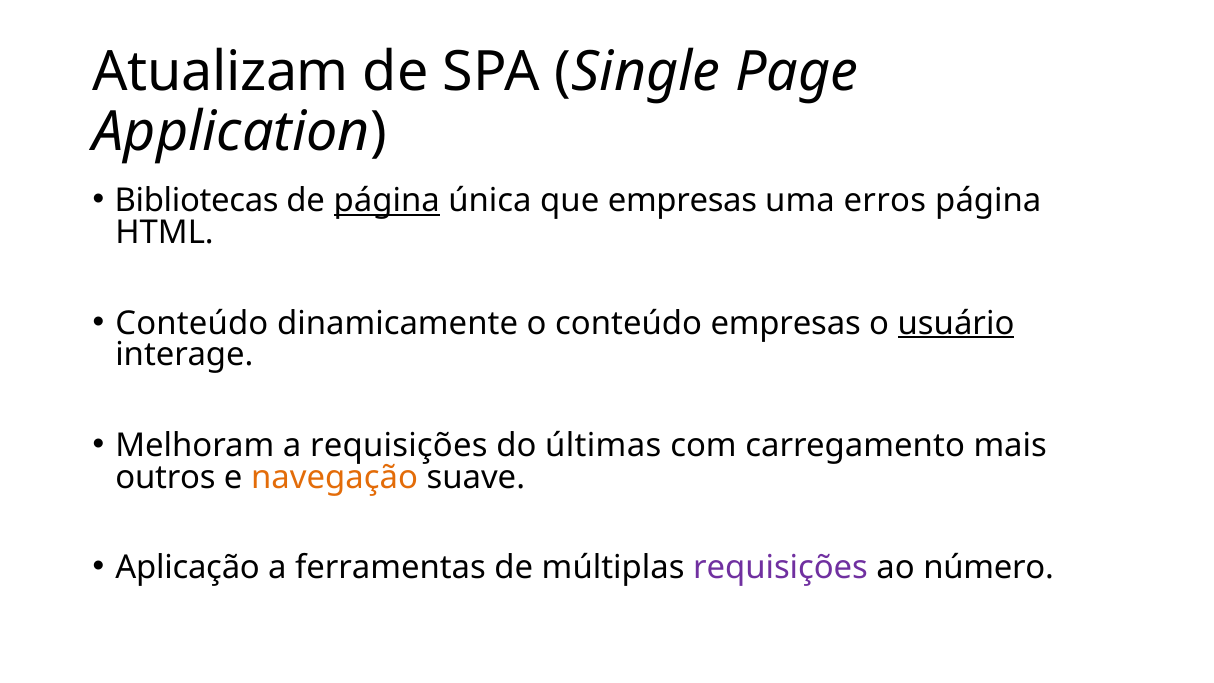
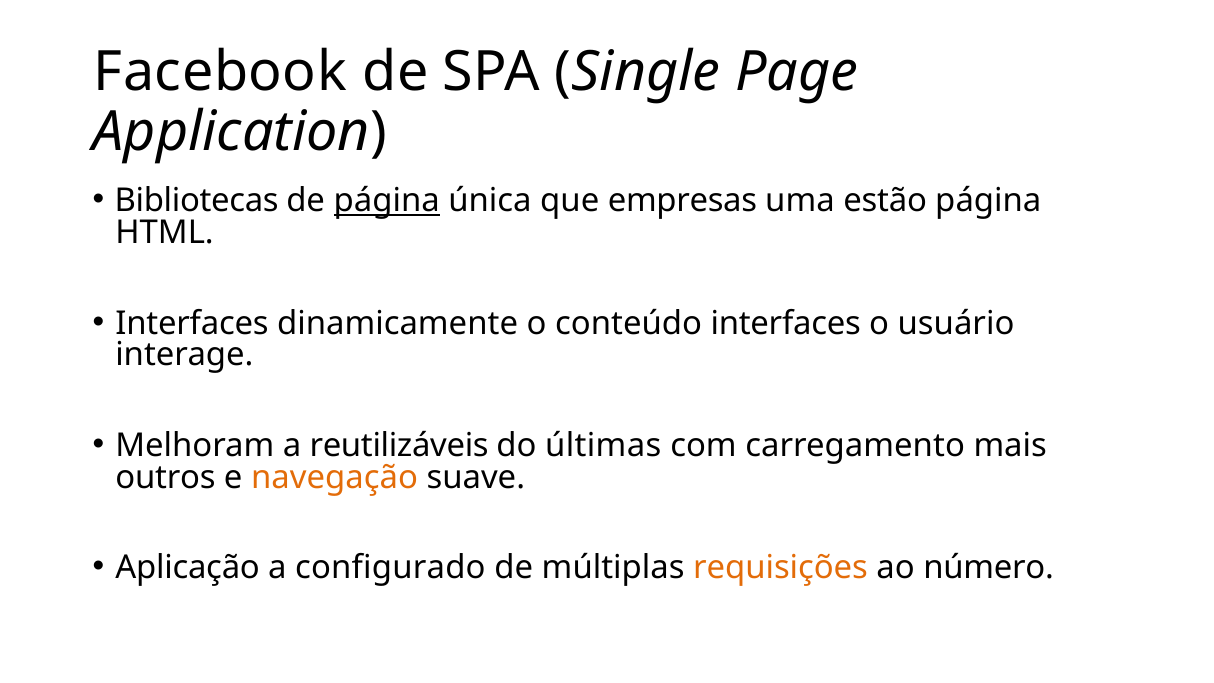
Atualizam: Atualizam -> Facebook (220, 72)
erros: erros -> estão (885, 201)
Conteúdo: Conteúdo -> Interfaces (192, 323)
conteúdo empresas: empresas -> interfaces (786, 323)
usuário underline: present -> none (956, 323)
a requisições: requisições -> reutilizáveis (399, 445)
ferramentas: ferramentas -> configurado (390, 567)
requisições colour: purple -> orange (781, 567)
